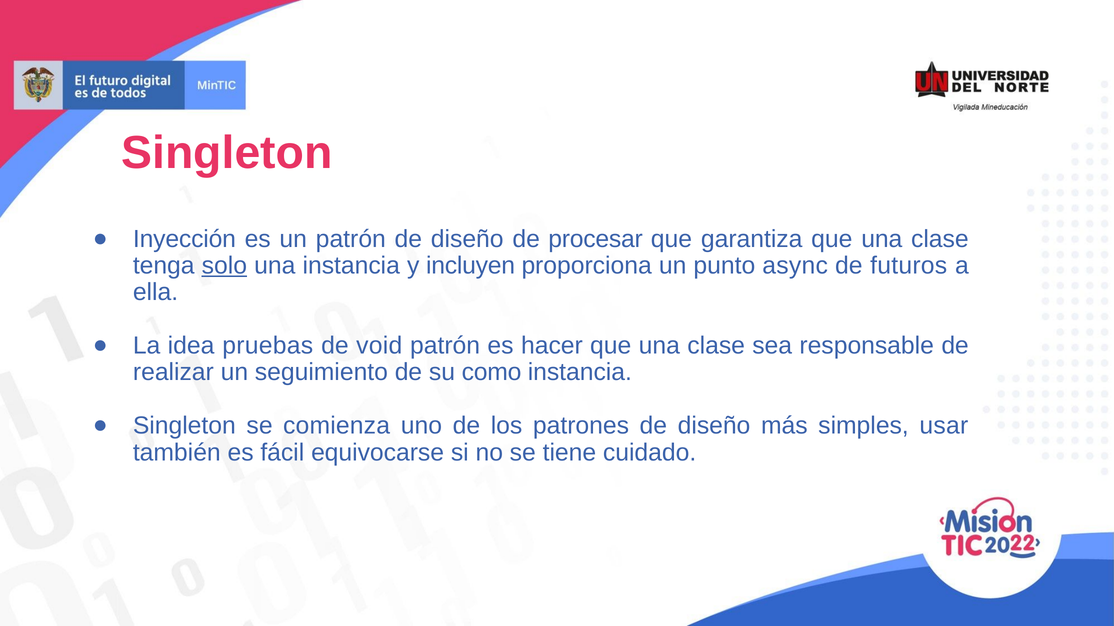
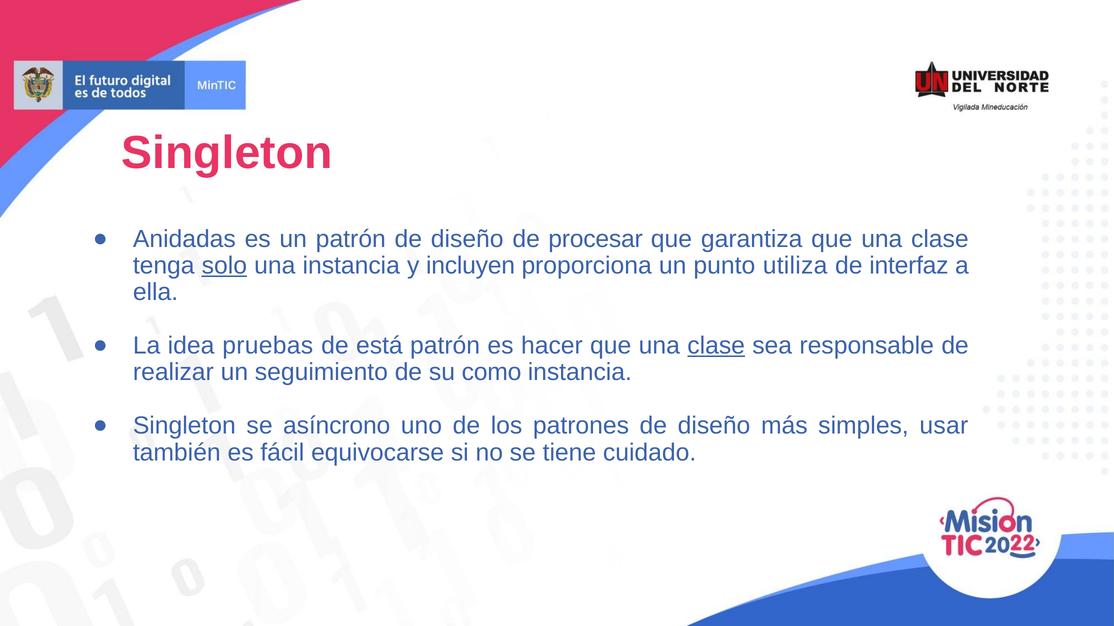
Inyección: Inyección -> Anidadas (184, 239)
async: async -> utiliza (795, 266)
futuros: futuros -> interfaz (909, 266)
void: void -> está (379, 346)
clase underline: none -> present (716, 346)
comienza: comienza -> asíncrono (337, 426)
